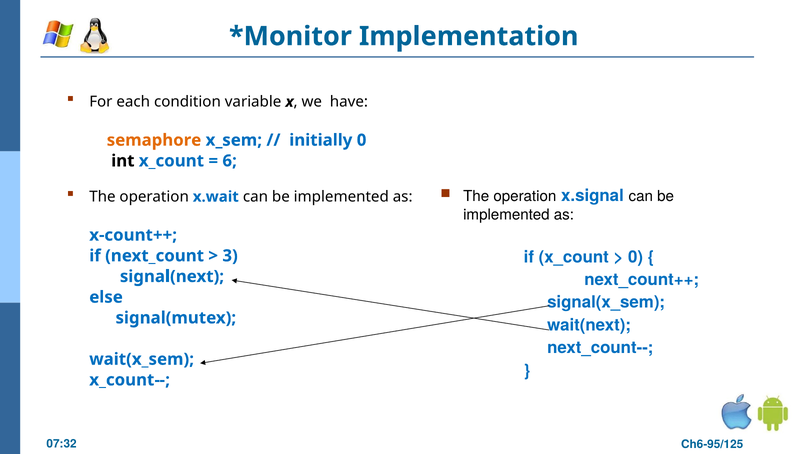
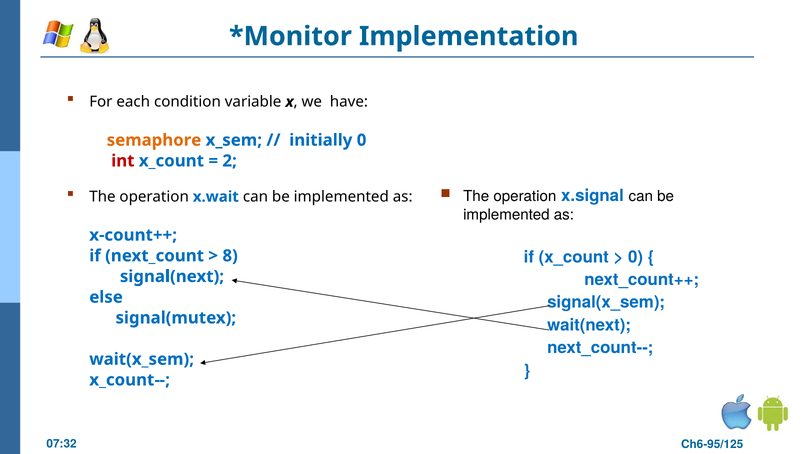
int colour: black -> red (123, 161)
6: 6 -> 2 (230, 161)
3: 3 -> 8 (230, 256)
